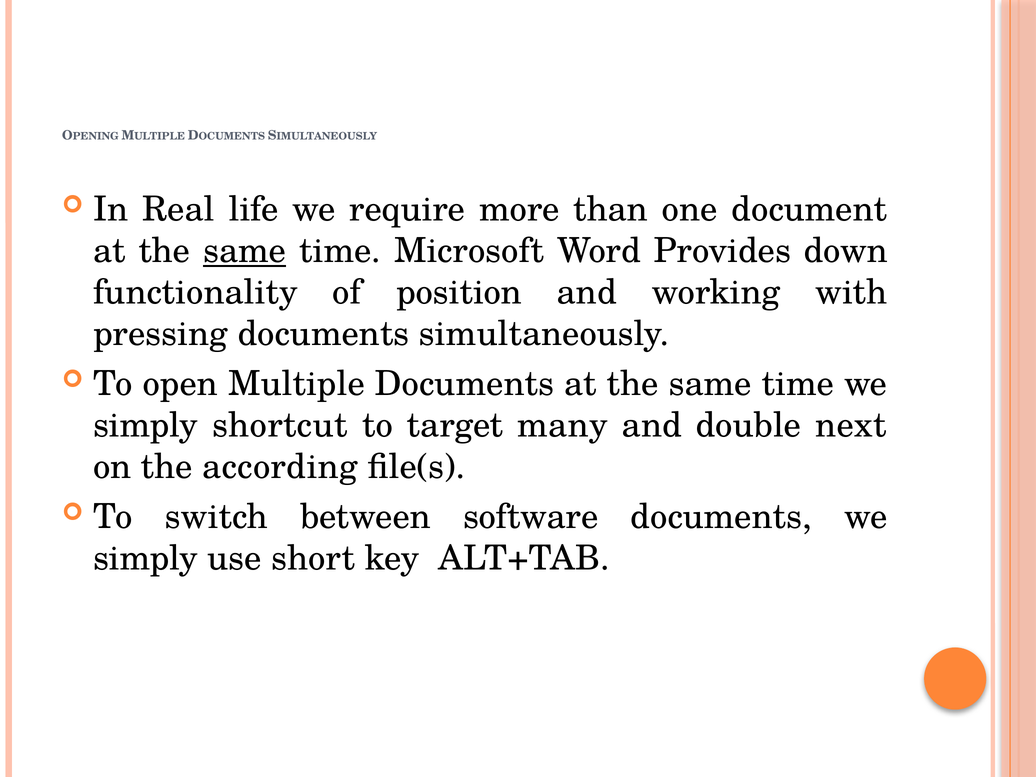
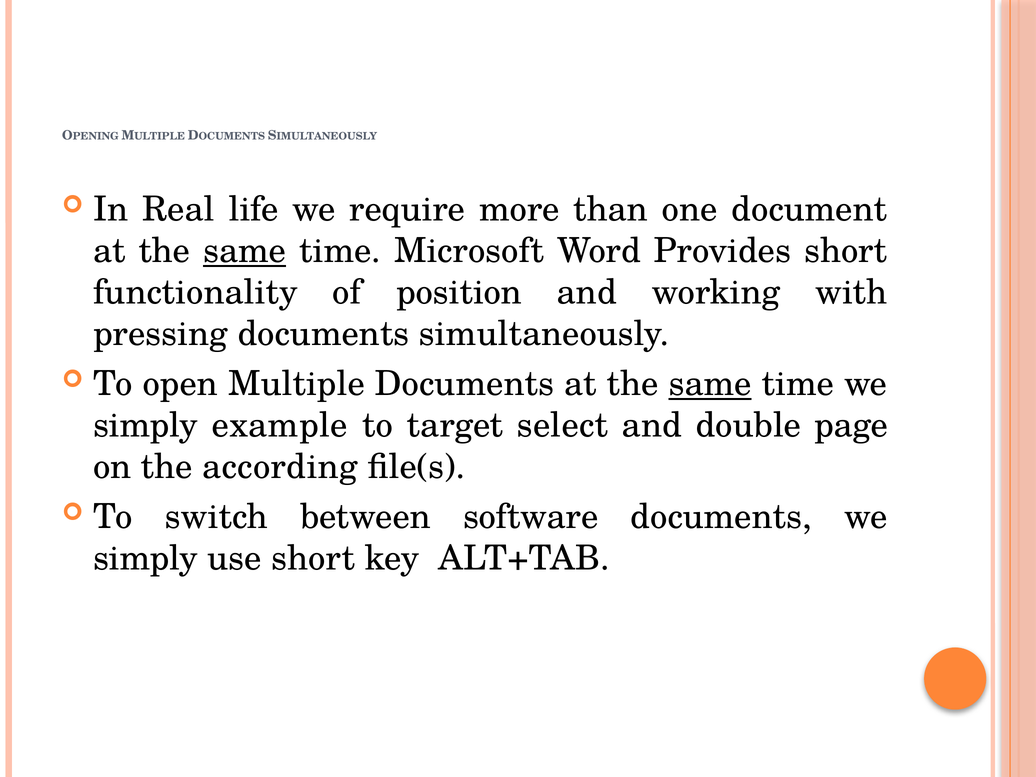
Provides down: down -> short (846, 251)
same underline: none -> present (710, 384)
shortcut: shortcut -> example (280, 425)
many: many -> select (562, 425)
next: next -> page (851, 425)
